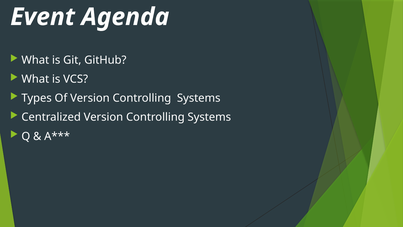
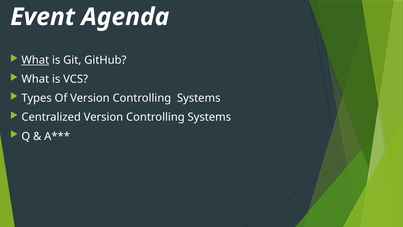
What underline: none -> present (35, 60)
